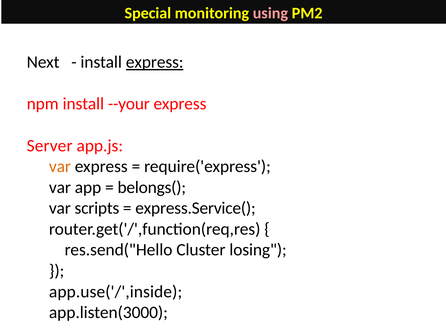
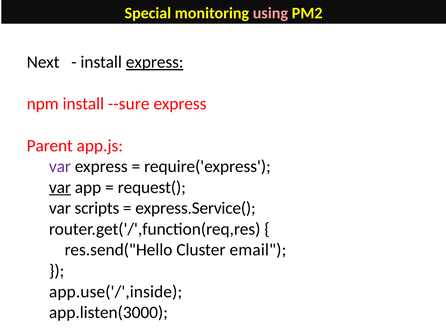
--your: --your -> --sure (129, 104)
Server: Server -> Parent (50, 145)
var colour: orange -> purple (60, 166)
var underline: none -> present (60, 187)
belongs(: belongs( -> request( (152, 187)
losing: losing -> email (258, 250)
